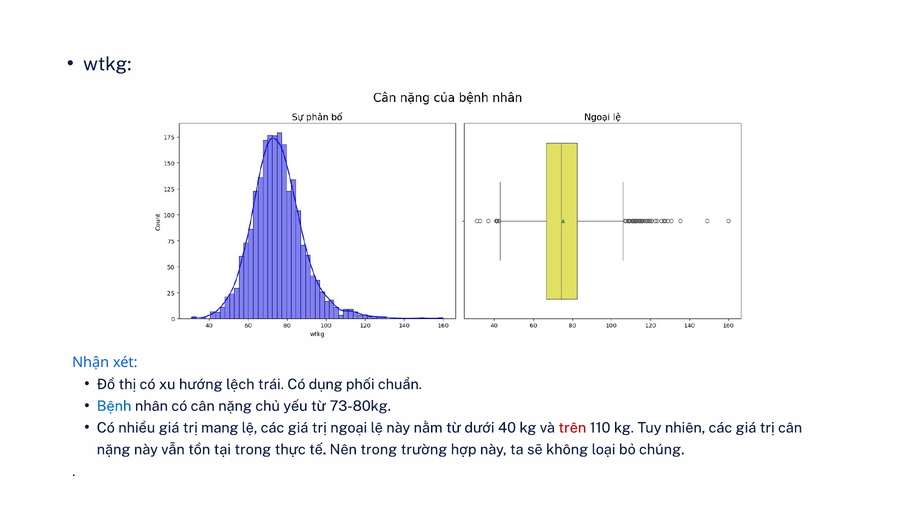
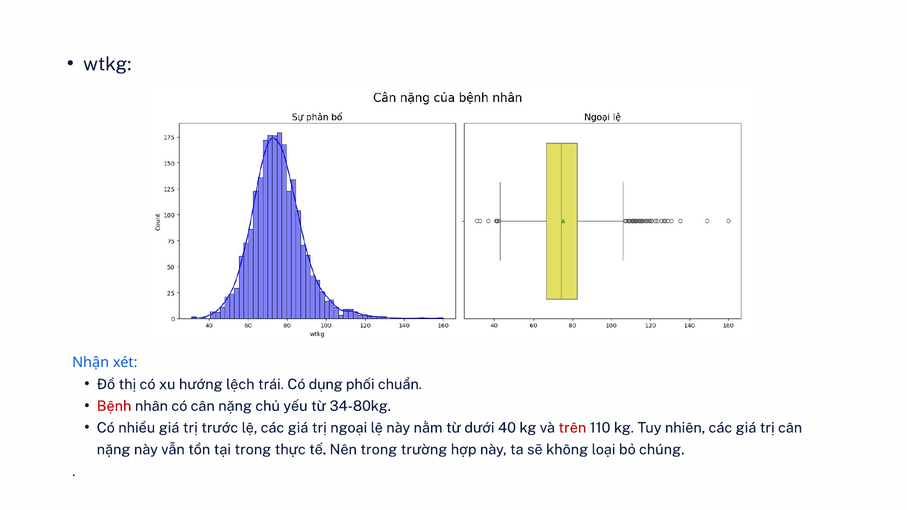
Bệnh colour: blue -> red (114, 406)
73-80kg: 73-80kg -> 34-80kg (360, 406)
mang: mang -> trước (220, 428)
